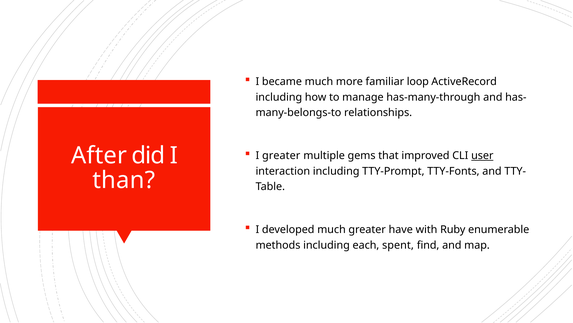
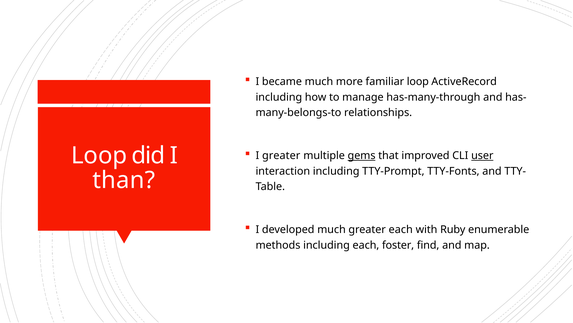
After: After -> Loop (99, 155)
gems underline: none -> present (362, 155)
greater have: have -> each (401, 229)
spent: spent -> foster (398, 245)
